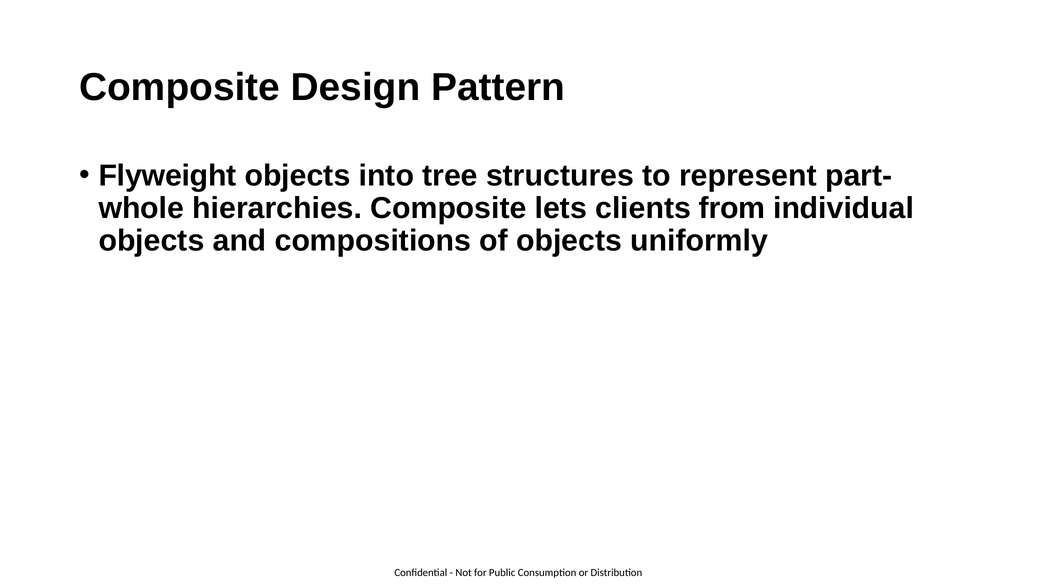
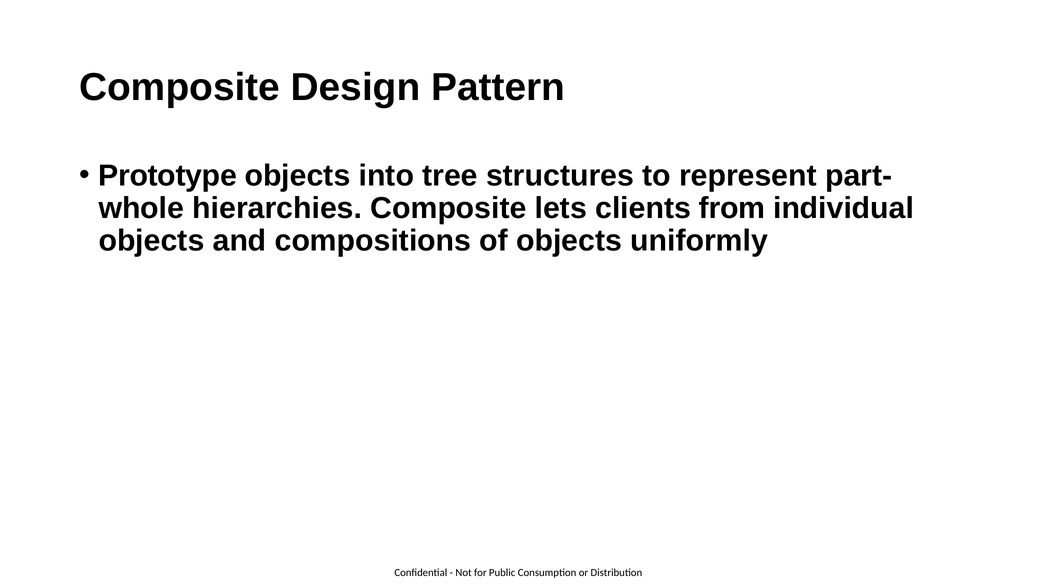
Flyweight: Flyweight -> Prototype (168, 175)
